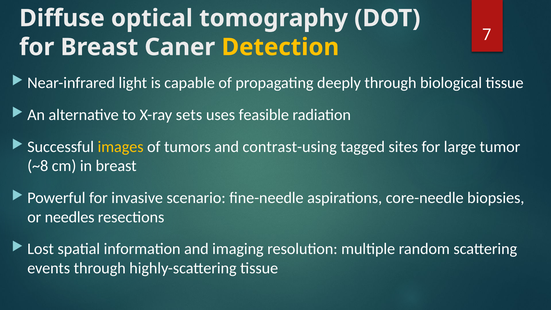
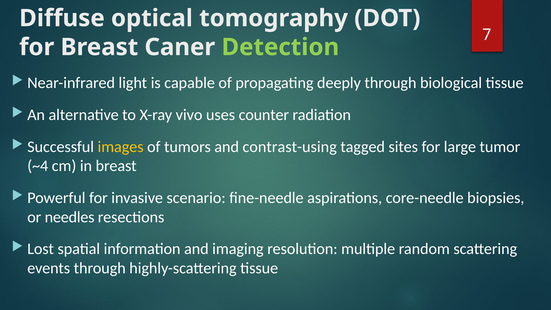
Detection colour: yellow -> light green (280, 47)
sets: sets -> vivo (189, 115)
feasible: feasible -> counter (264, 115)
~8: ~8 -> ~4 (38, 166)
